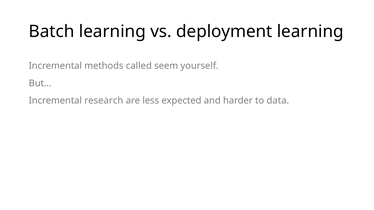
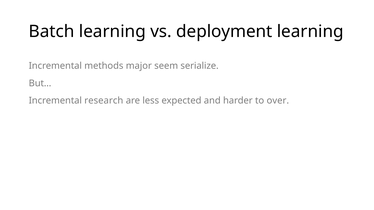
called: called -> major (139, 66)
yourself: yourself -> serialize (200, 66)
data: data -> over (278, 101)
